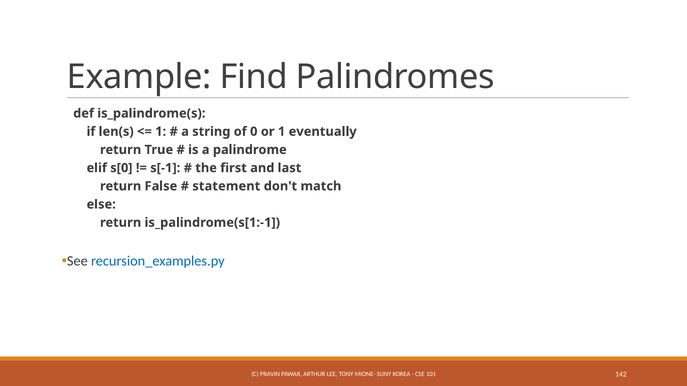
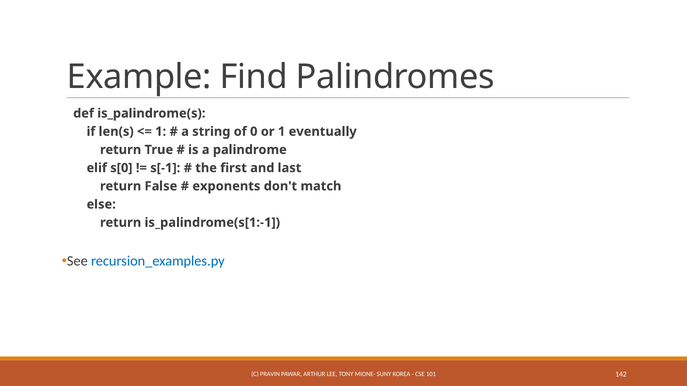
statement: statement -> exponents (226, 186)
